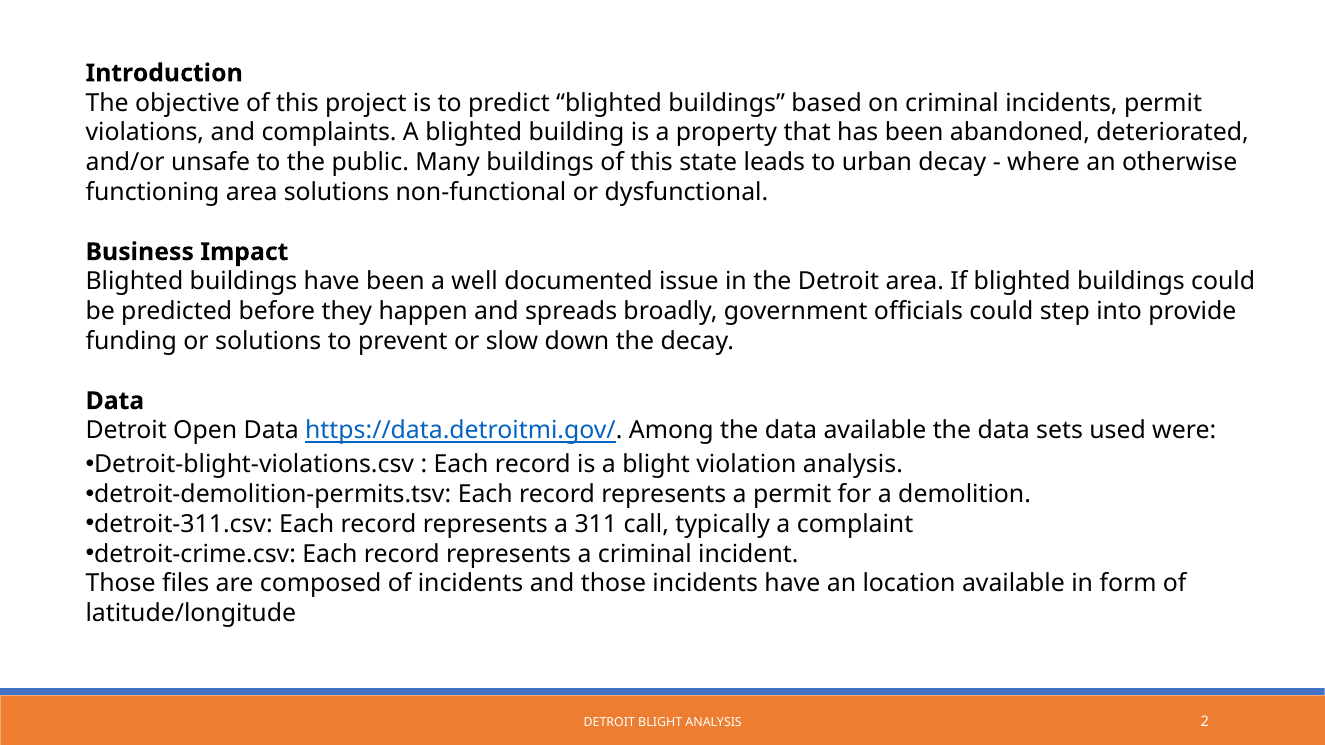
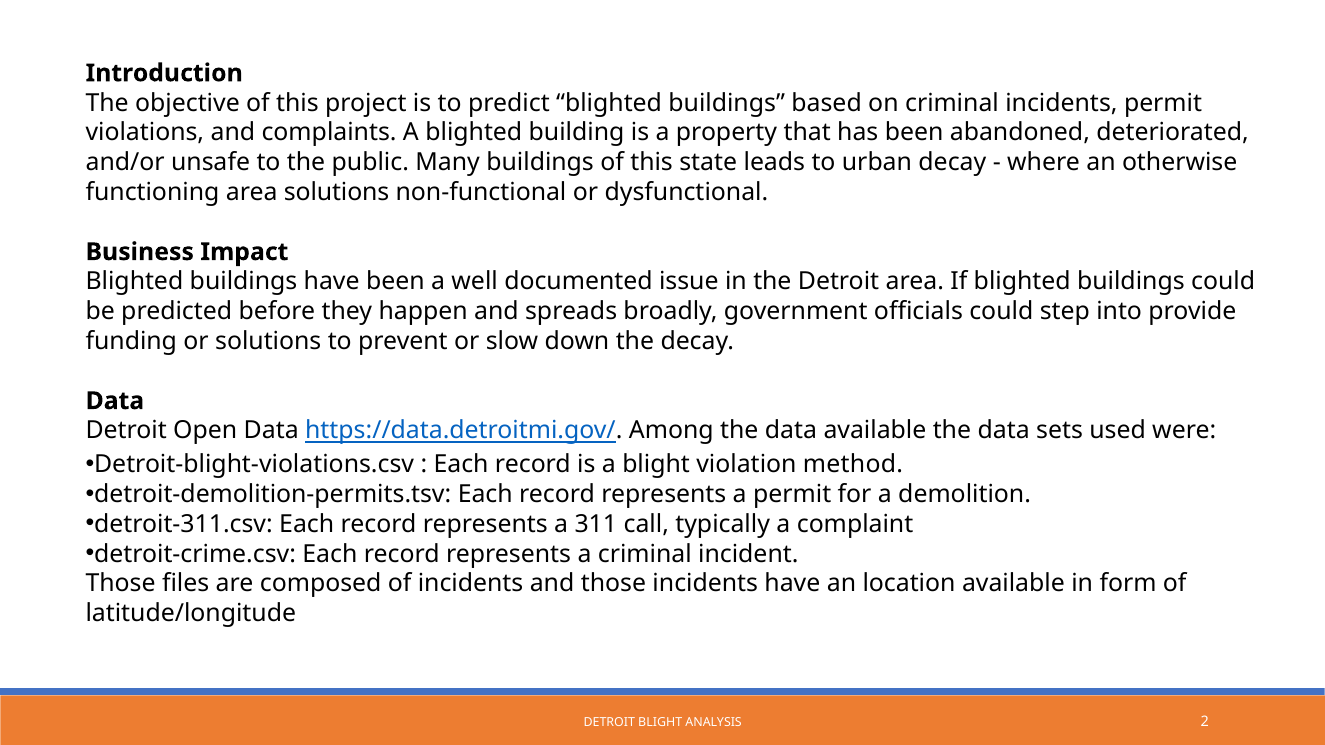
violation analysis: analysis -> method (853, 465)
